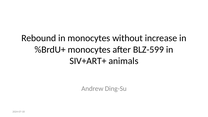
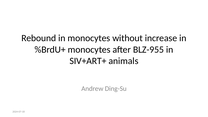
BLZ-599: BLZ-599 -> BLZ-955 (148, 50)
